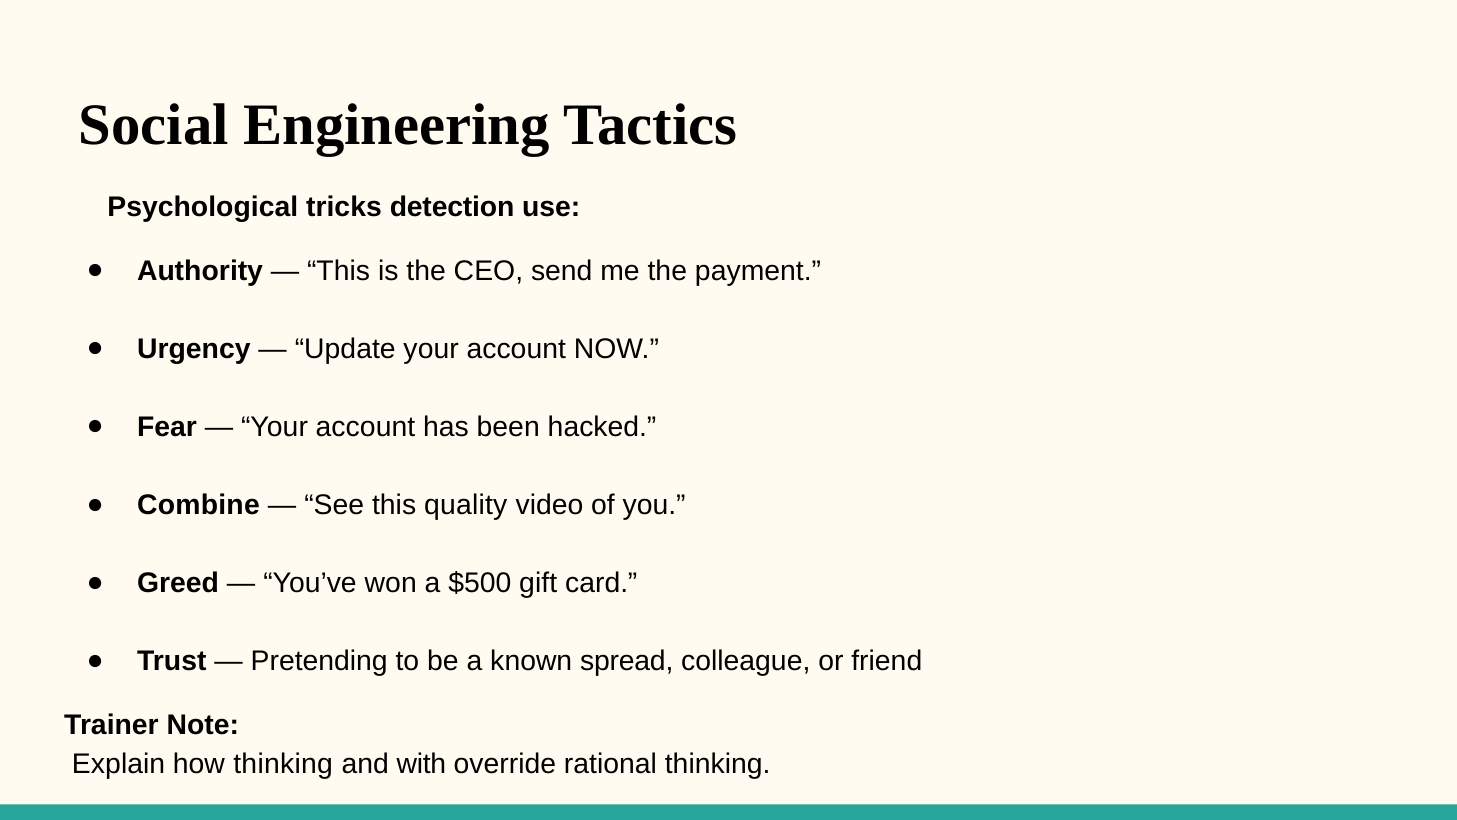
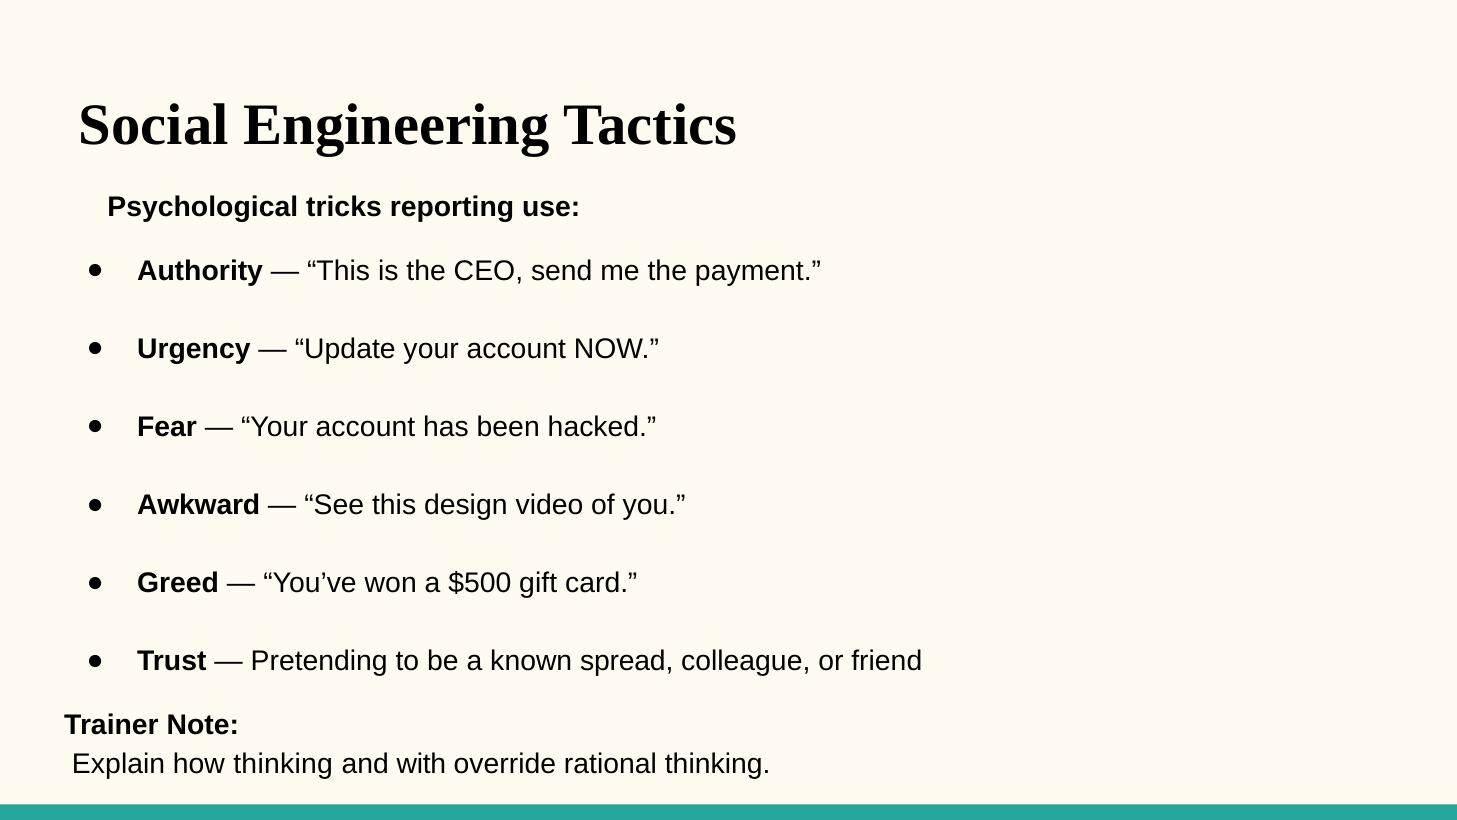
detection: detection -> reporting (452, 207)
Combine: Combine -> Awkward (199, 505)
quality: quality -> design (466, 505)
